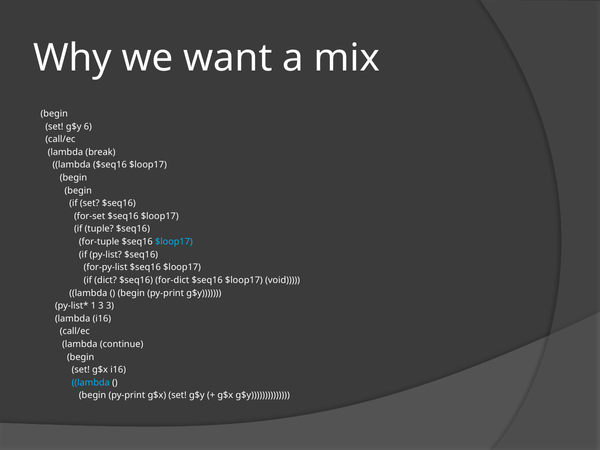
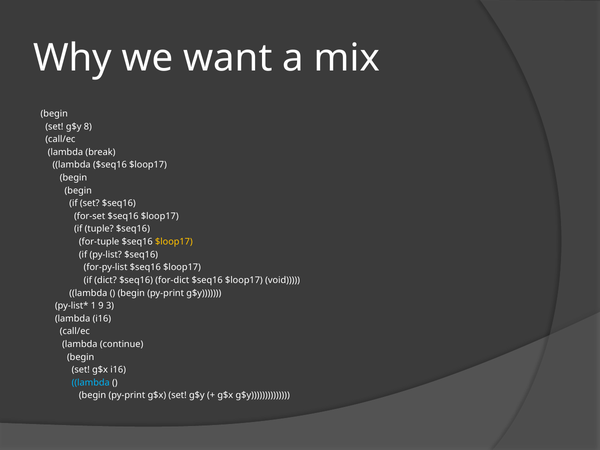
6: 6 -> 8 (88, 127)
$loop17 colour: light blue -> yellow (174, 242)
1 3: 3 -> 9 (101, 306)
